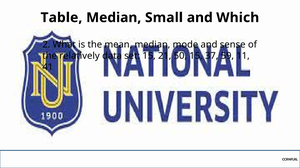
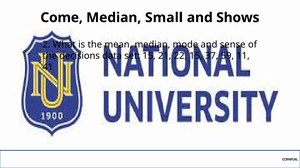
Table: Table -> Come (62, 18)
Which: Which -> Shows (238, 18)
relatively: relatively -> decisions (80, 56)
50: 50 -> 22 (180, 56)
